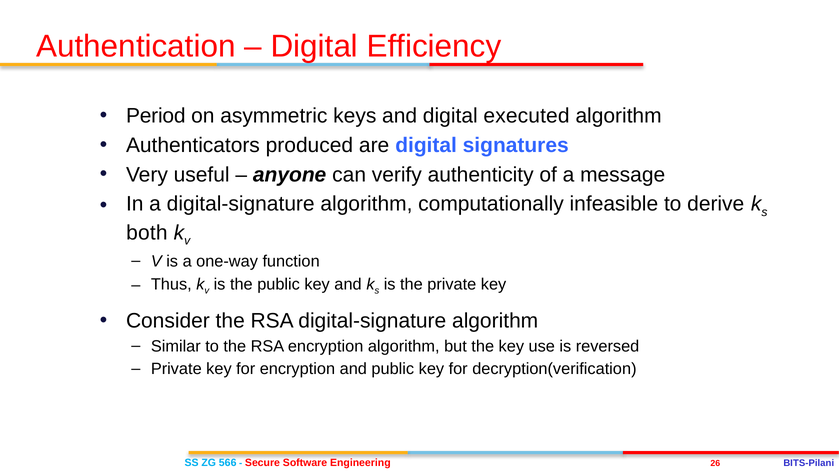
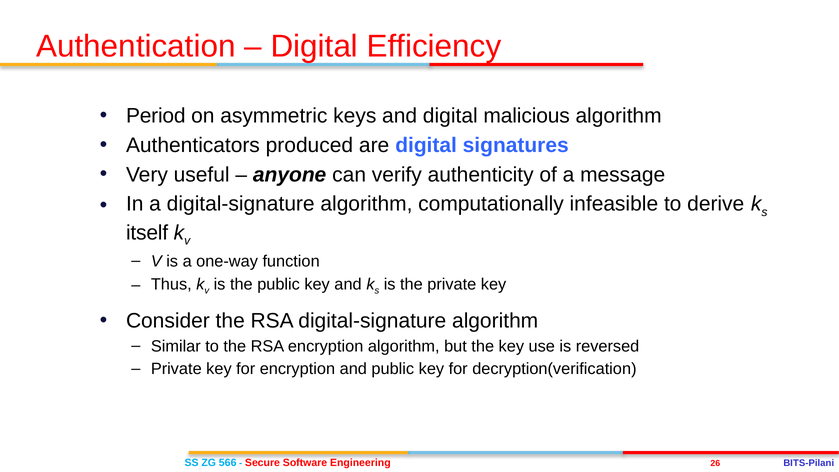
executed: executed -> malicious (527, 116)
both: both -> itself (147, 233)
